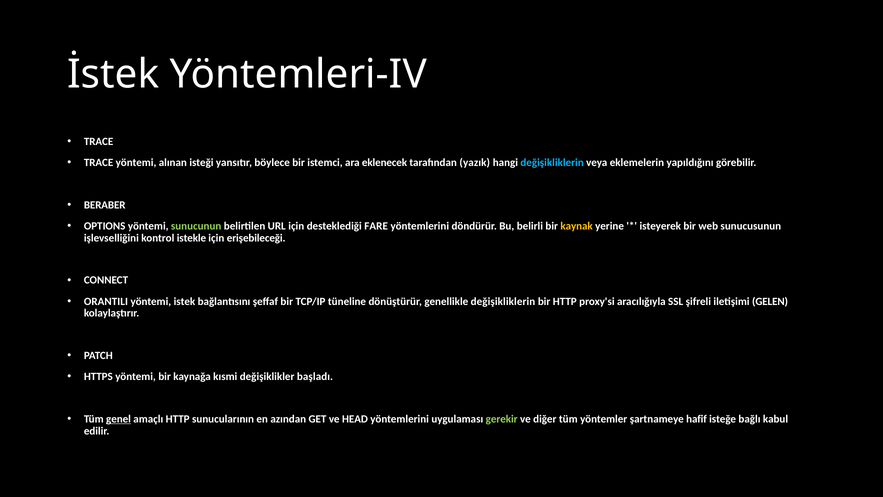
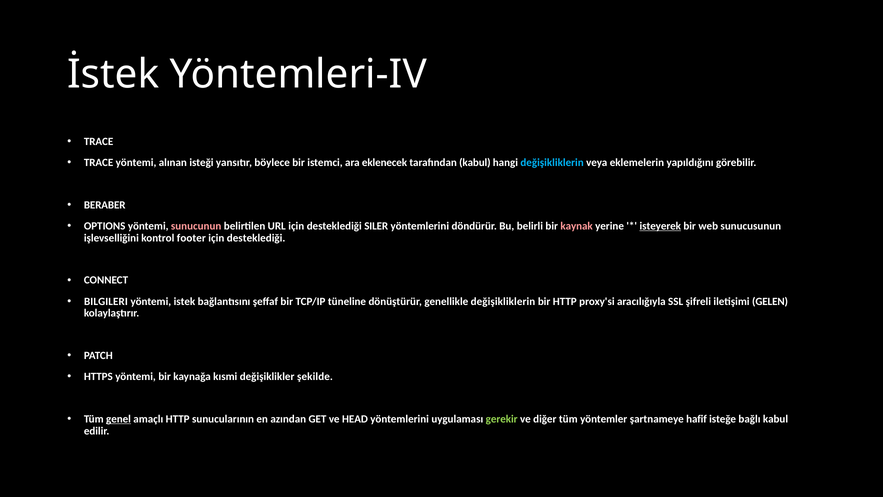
tarafından yazık: yazık -> kabul (475, 163)
sunucunun colour: light green -> pink (196, 226)
FARE: FARE -> SILER (376, 226)
kaynak colour: yellow -> pink (577, 226)
isteyerek underline: none -> present (660, 226)
istekle: istekle -> footer (191, 238)
erişebileceği: erişebileceği -> desteklediği (256, 238)
ORANTILI: ORANTILI -> BILGILERI (106, 301)
başladı: başladı -> şekilde (315, 376)
